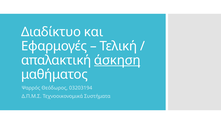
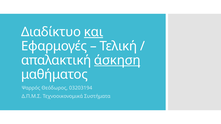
και underline: none -> present (94, 32)
